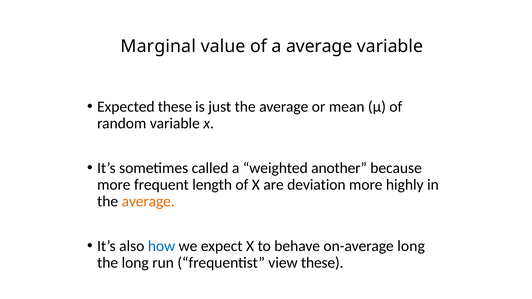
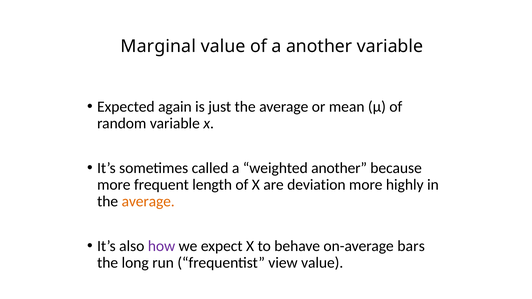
a average: average -> another (319, 46)
Expected these: these -> again (175, 107)
how colour: blue -> purple (162, 246)
on-average long: long -> bars (411, 246)
view these: these -> value (322, 263)
